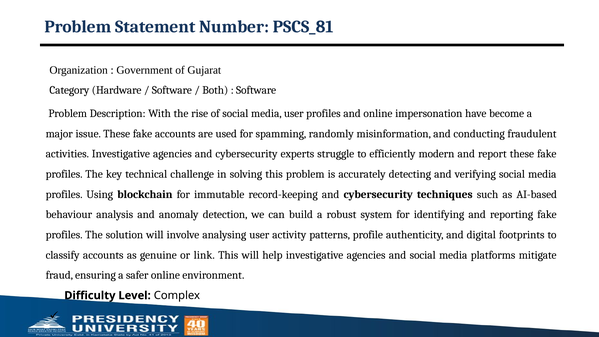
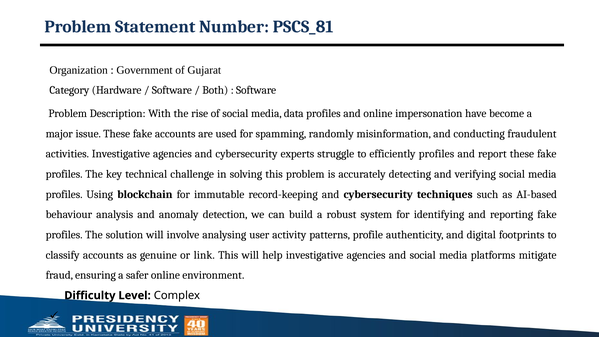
media user: user -> data (294, 113)
efficiently modern: modern -> profiles (436, 154)
